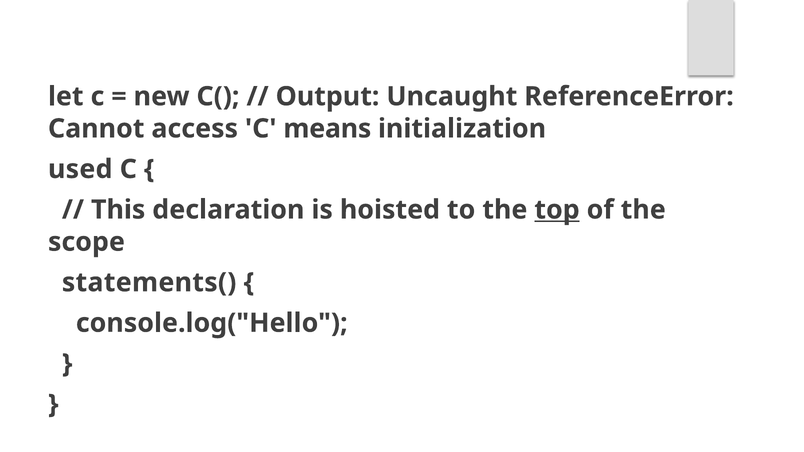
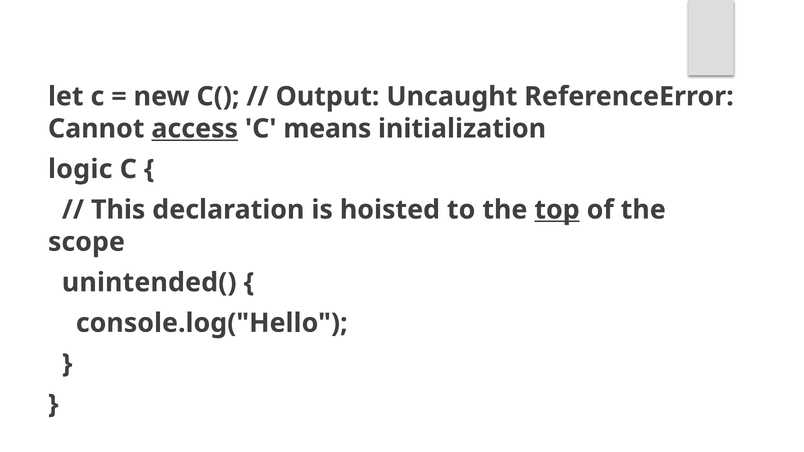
access underline: none -> present (195, 129)
used: used -> logic (80, 169)
statements(: statements( -> unintended( (149, 283)
